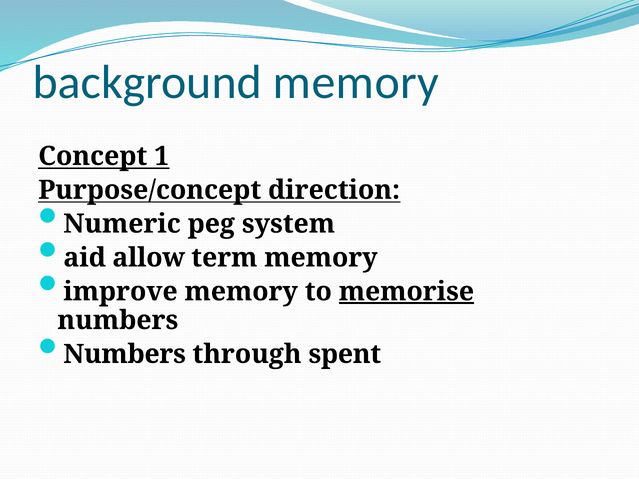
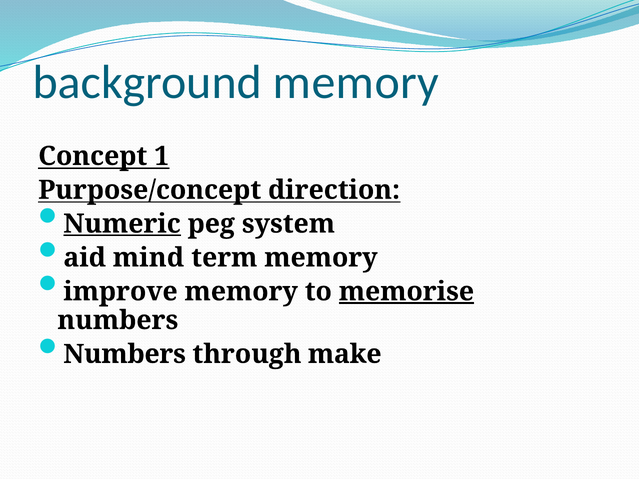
Numeric underline: none -> present (122, 224)
allow: allow -> mind (148, 258)
spent: spent -> make (345, 354)
